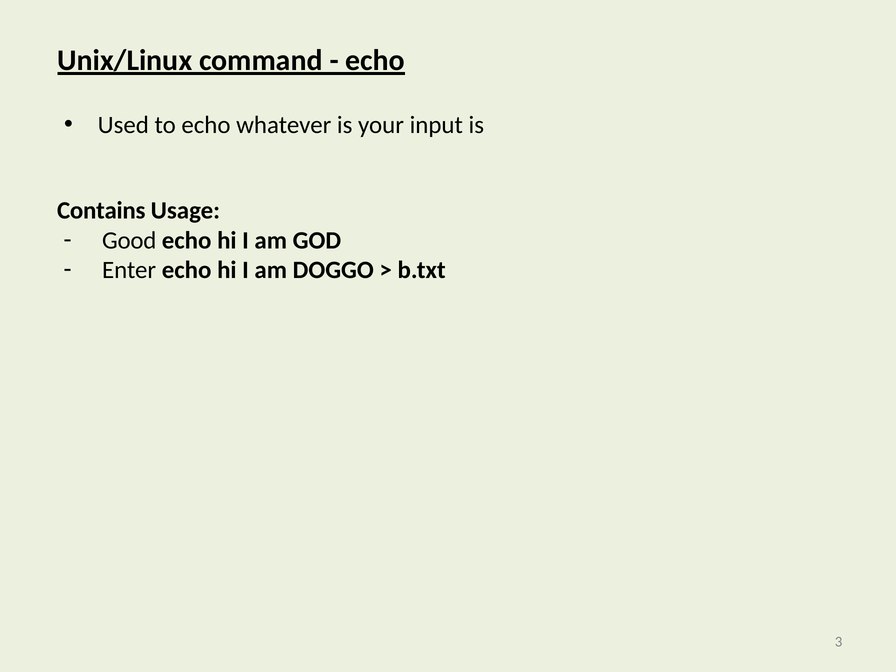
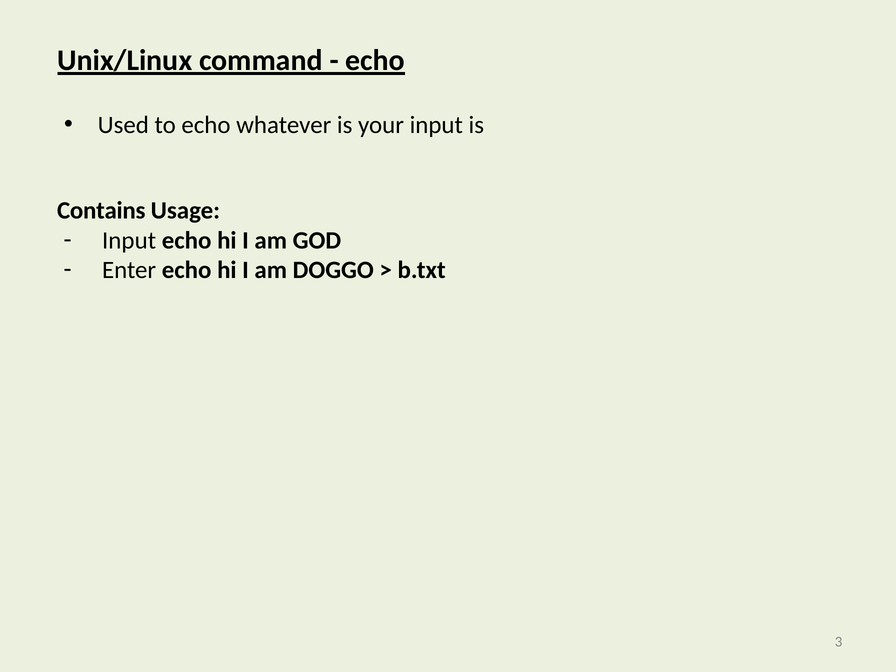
Good: Good -> Input (129, 240)
